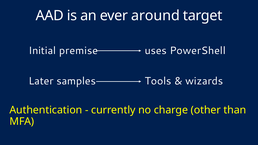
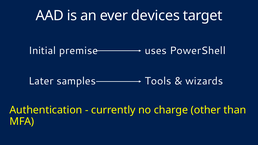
around: around -> devices (155, 16)
